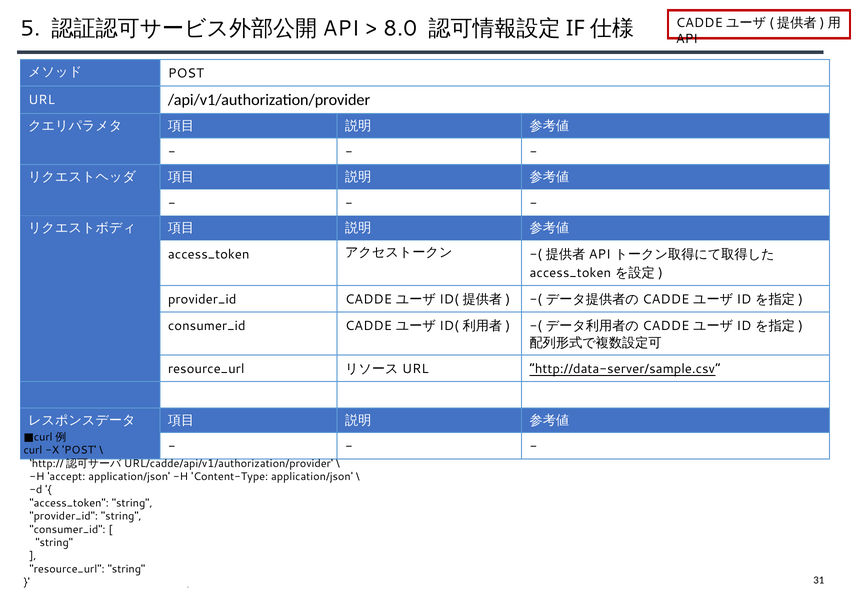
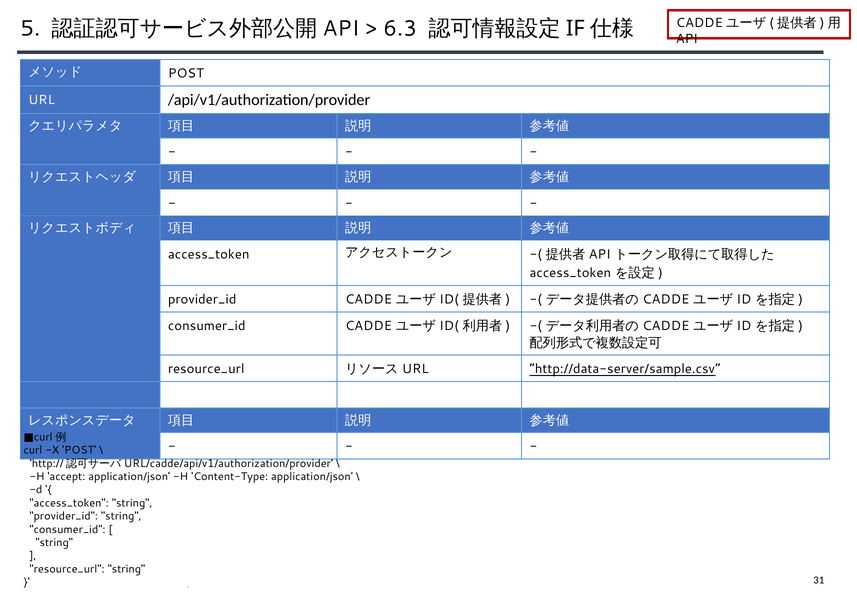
8.0: 8.0 -> 6.3 (400, 29)
